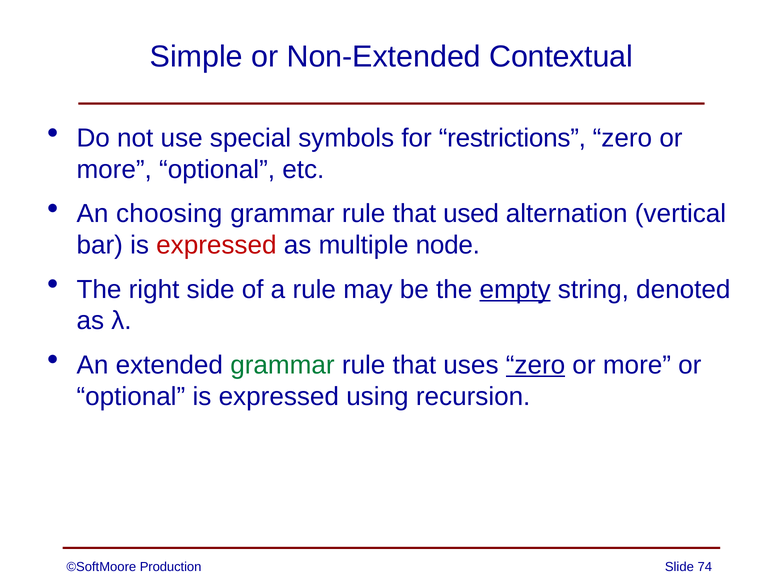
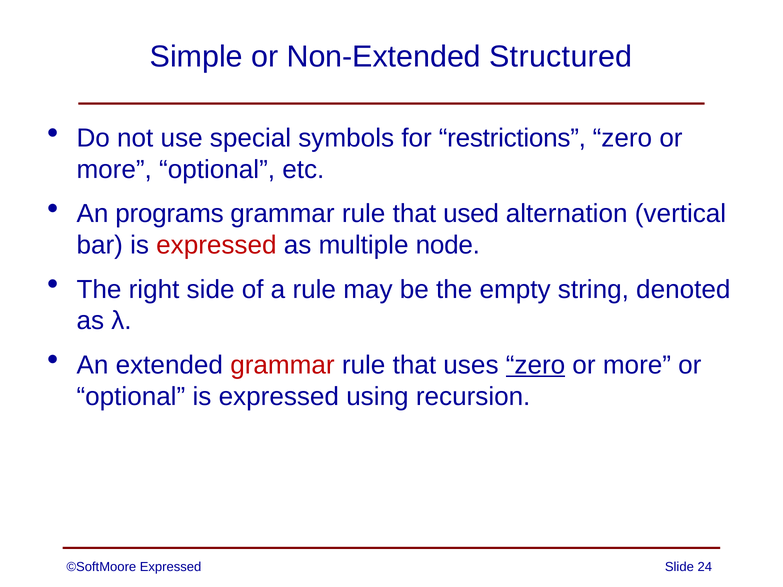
Contextual: Contextual -> Structured (561, 57)
choosing: choosing -> programs (169, 214)
empty underline: present -> none (515, 290)
grammar colour: green -> red (282, 365)
©SoftMoore Production: Production -> Expressed (171, 567)
74: 74 -> 24 (705, 567)
